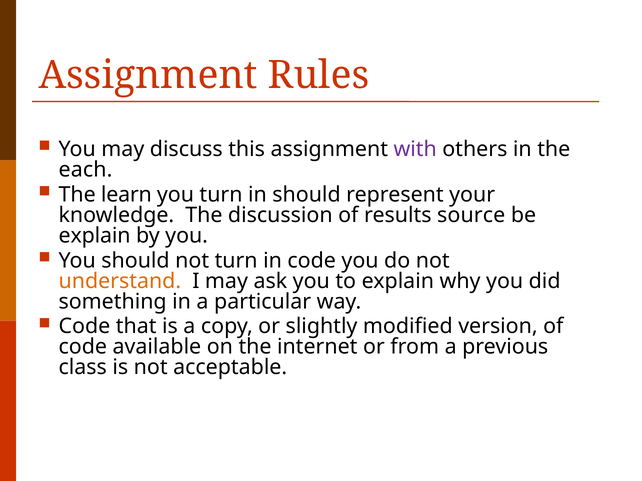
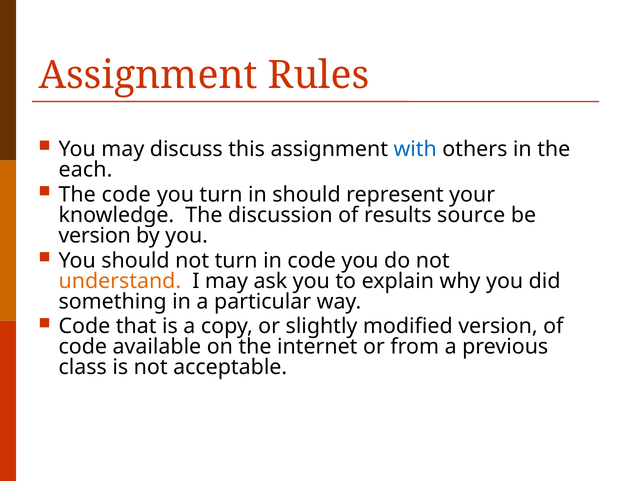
with colour: purple -> blue (415, 150)
The learn: learn -> code (126, 195)
explain: explain -> version (95, 236)
